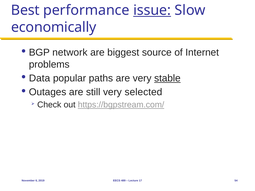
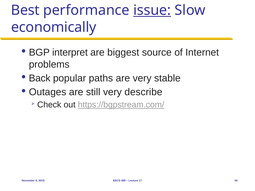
network: network -> interpret (70, 53)
Data: Data -> Back (40, 78)
stable underline: present -> none (167, 78)
selected: selected -> describe (143, 92)
